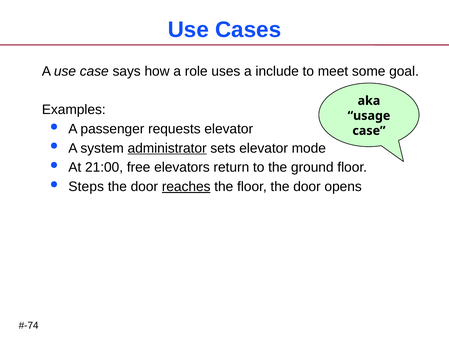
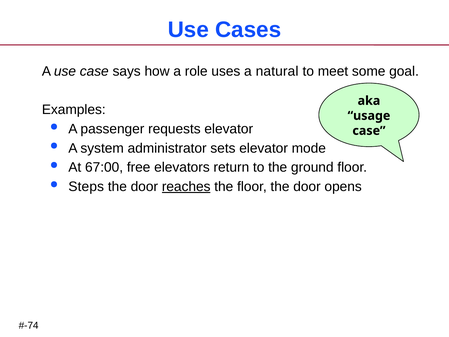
include: include -> natural (277, 71)
administrator underline: present -> none (167, 148)
21:00: 21:00 -> 67:00 (104, 167)
